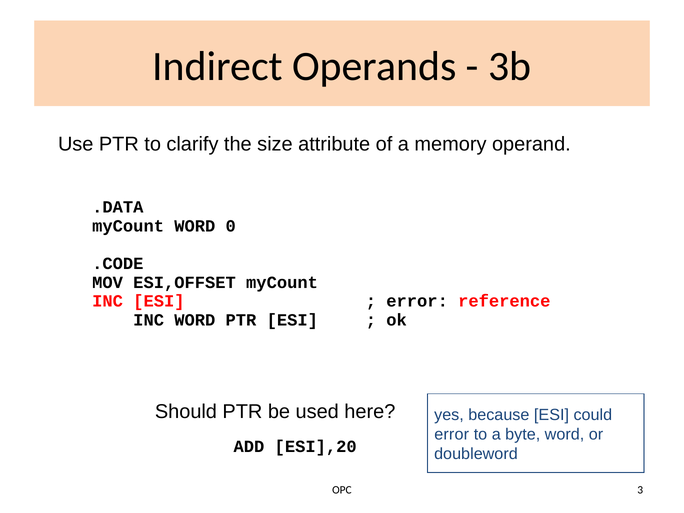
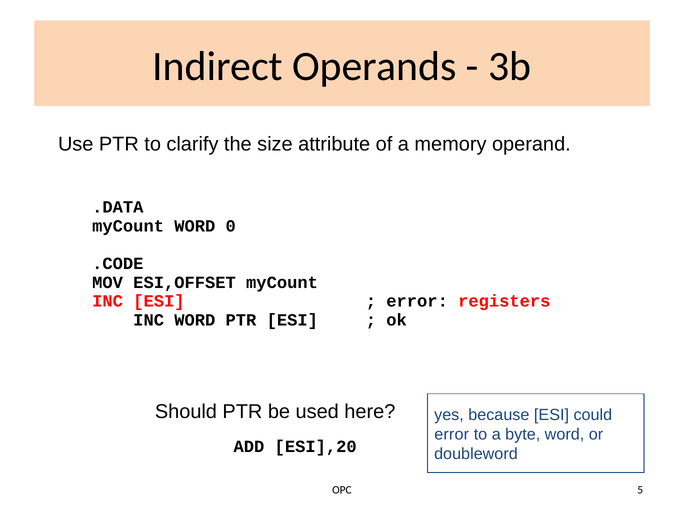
reference: reference -> registers (504, 301)
3: 3 -> 5 (640, 490)
